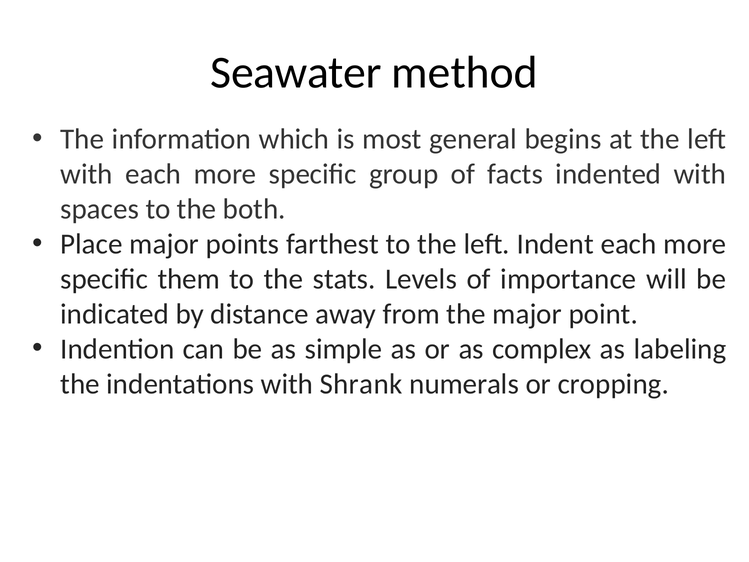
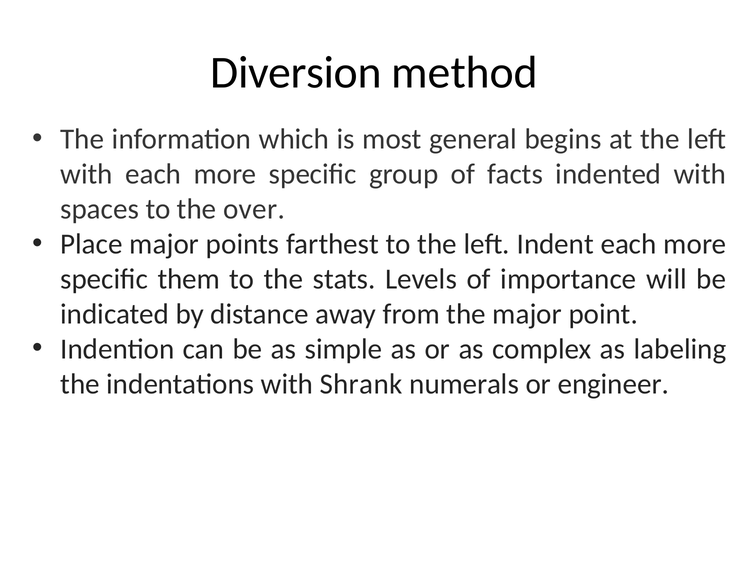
Seawater: Seawater -> Diversion (296, 73)
both: both -> over (254, 209)
cropping: cropping -> engineer (613, 384)
